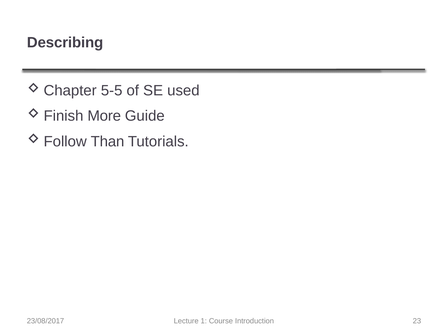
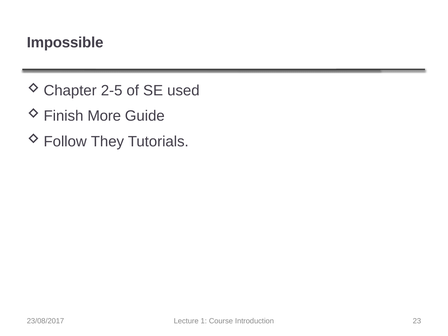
Describing: Describing -> Impossible (65, 42)
5-5: 5-5 -> 2-5 (112, 91)
Than: Than -> They (107, 141)
